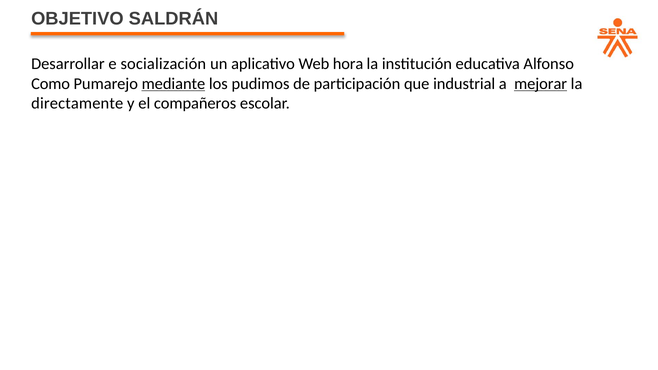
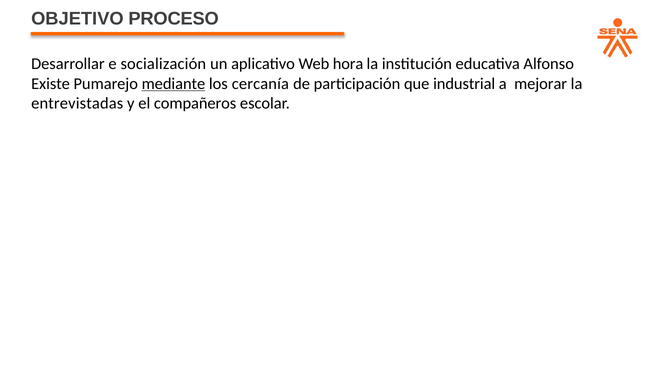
SALDRÁN: SALDRÁN -> PROCESO (174, 19)
Como: Como -> Existe (51, 84)
pudimos: pudimos -> cercanía (260, 84)
mejorar underline: present -> none (541, 84)
directamente: directamente -> entrevistadas (77, 103)
